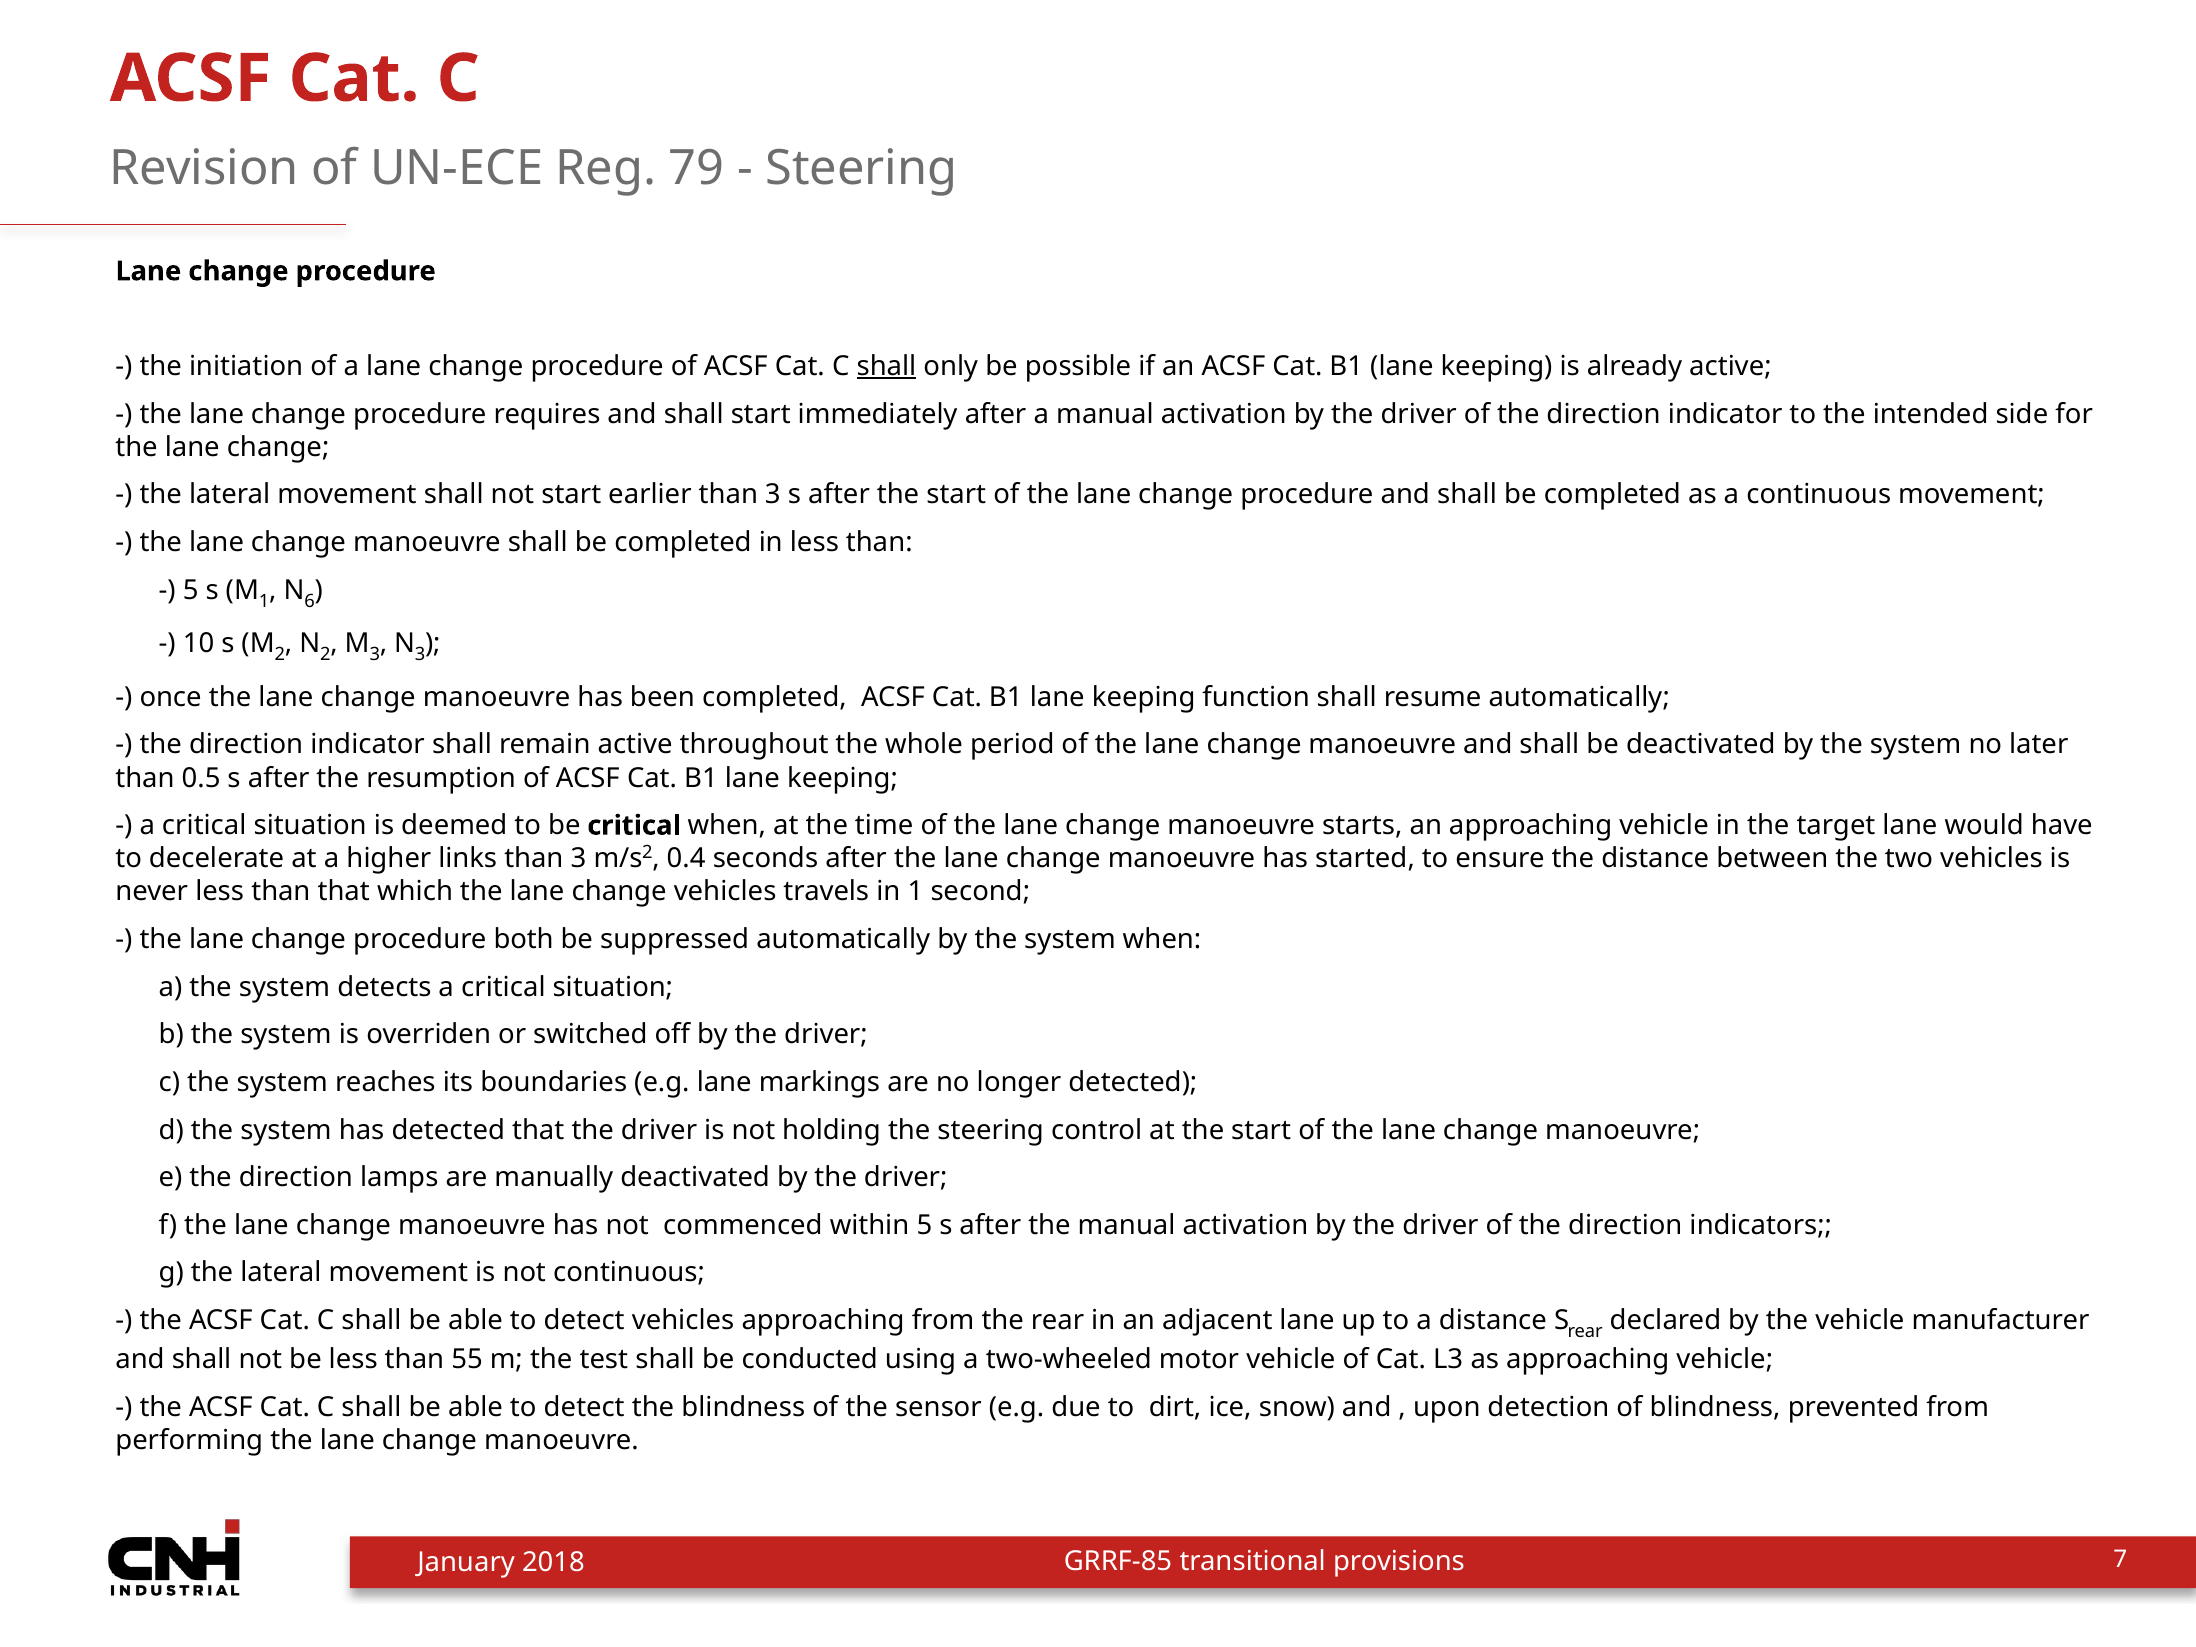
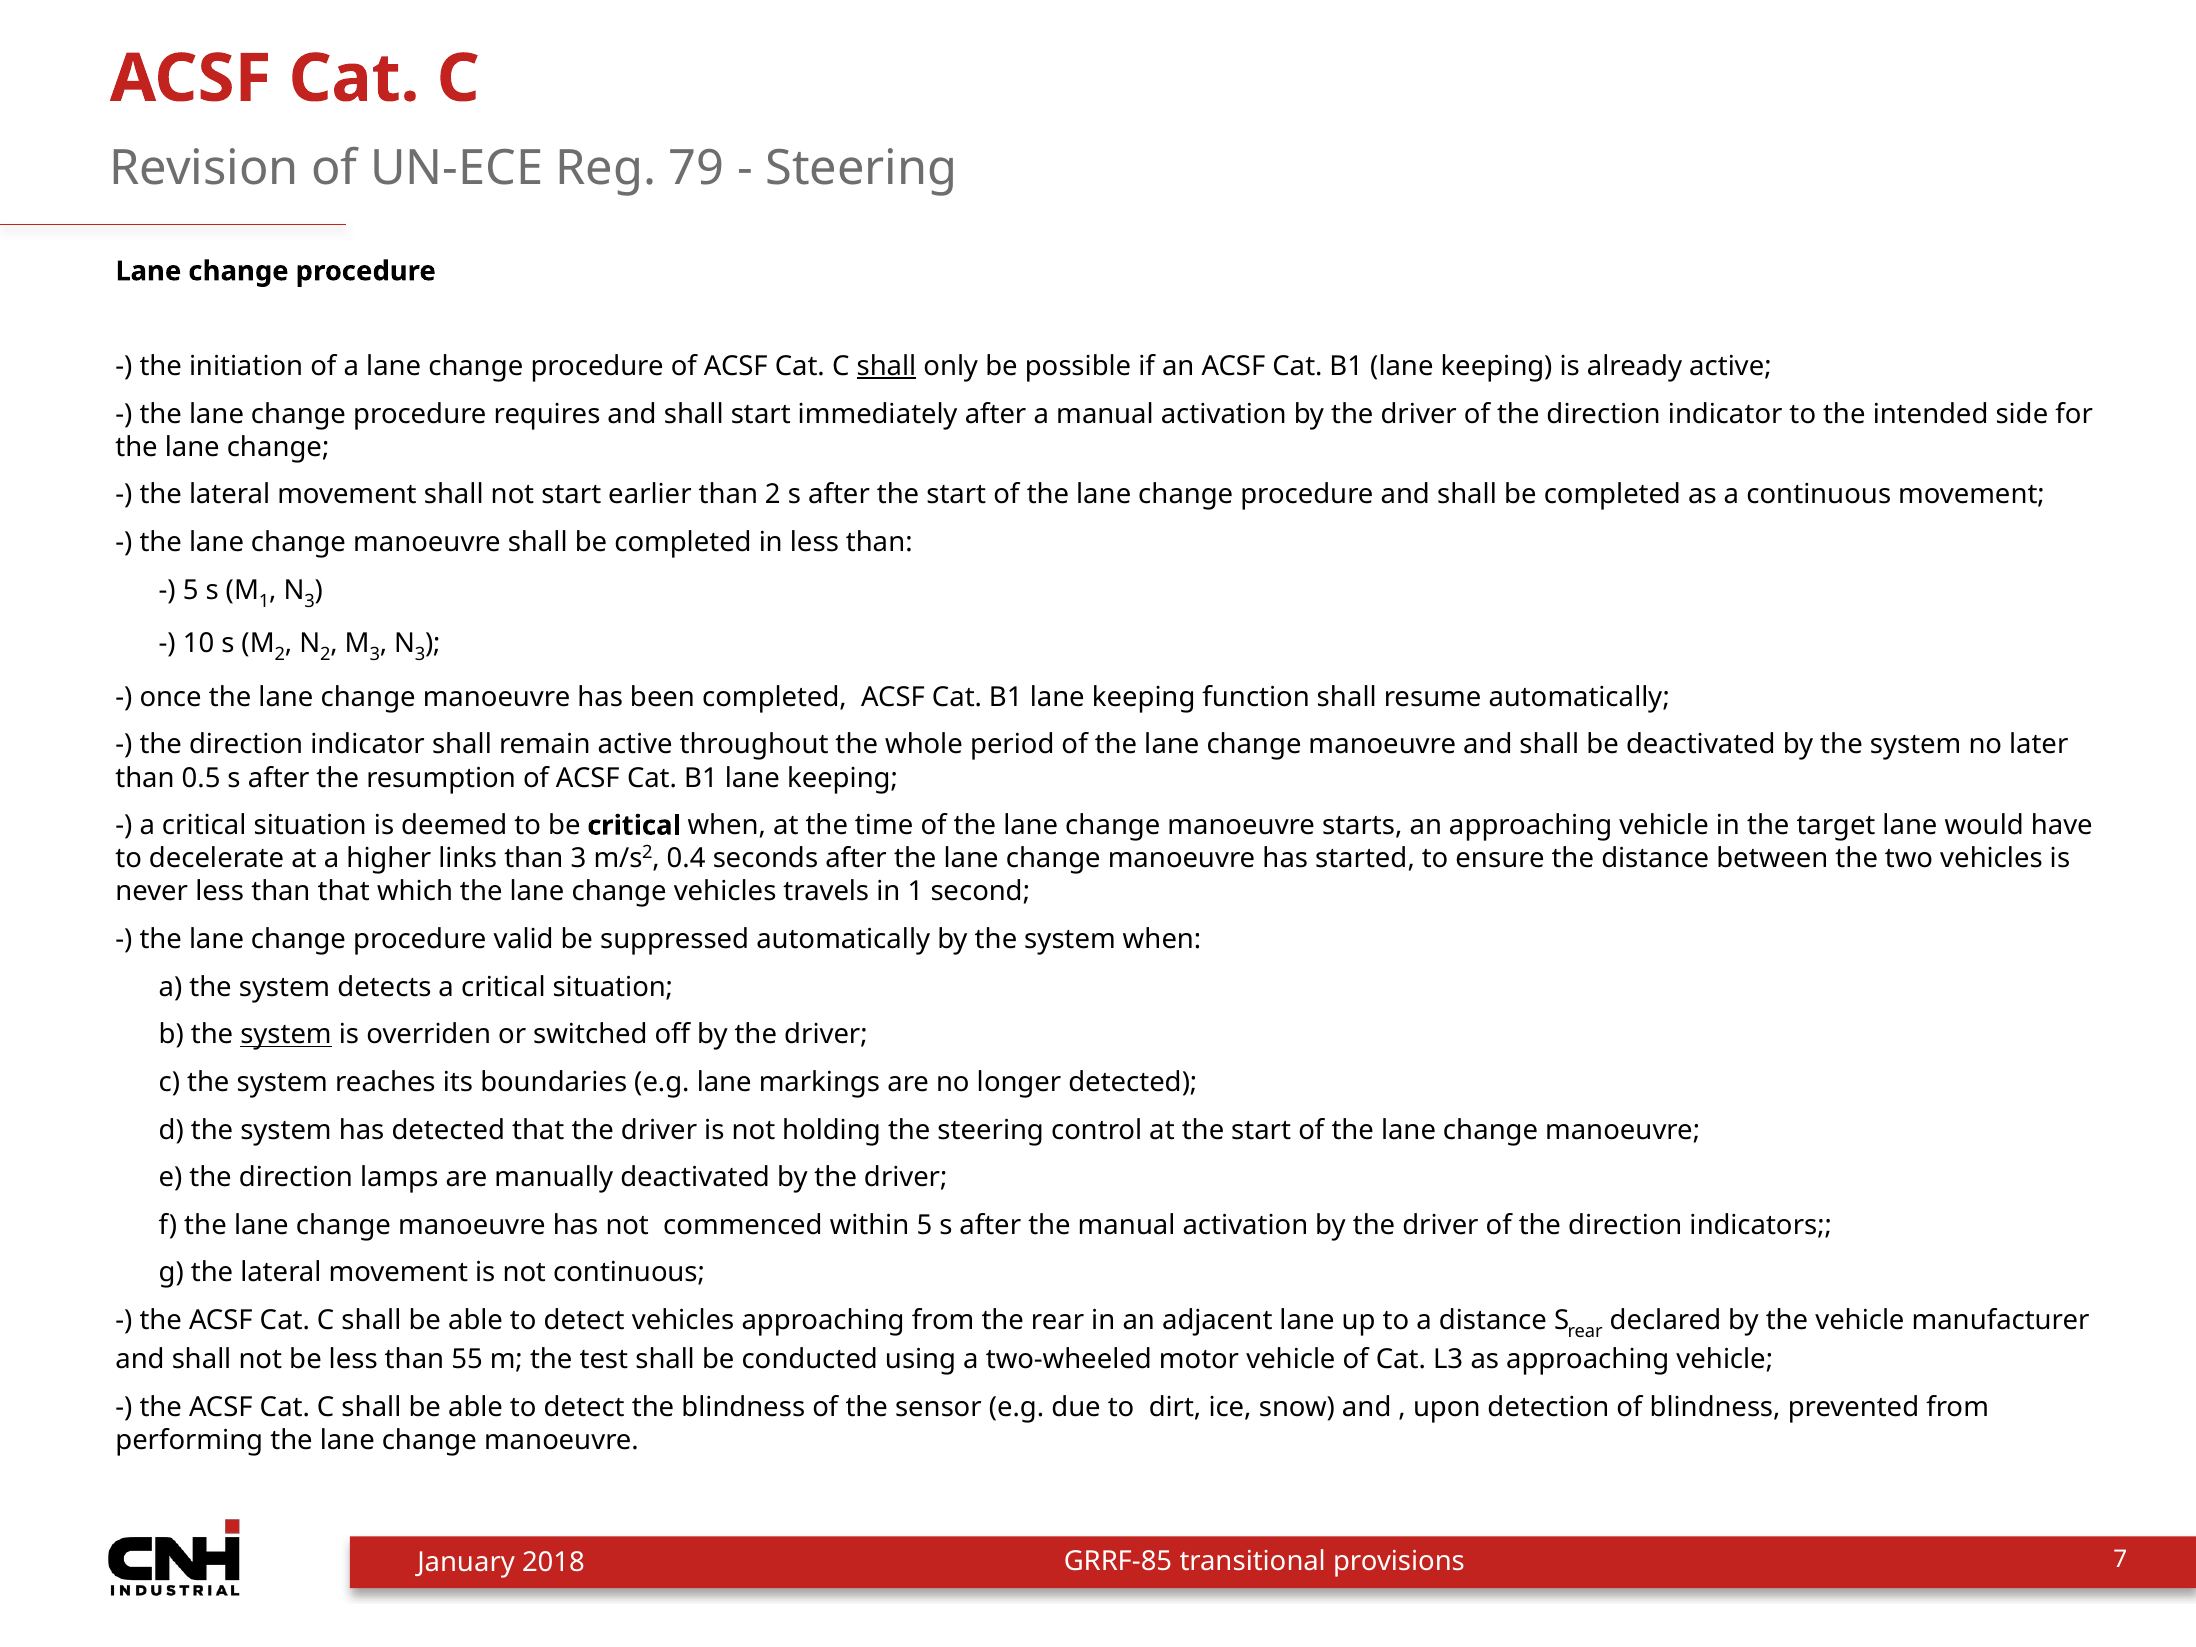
earlier than 3: 3 -> 2 (773, 495)
6: 6 -> 3 (310, 601)
both: both -> valid (524, 939)
system underline: none -> present (286, 1035)
